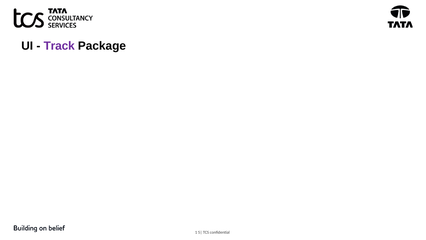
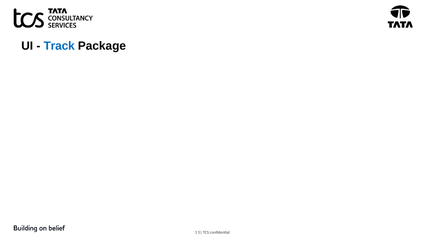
Track colour: purple -> blue (59, 46)
